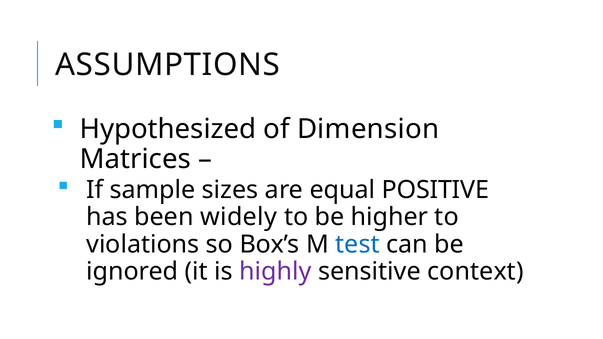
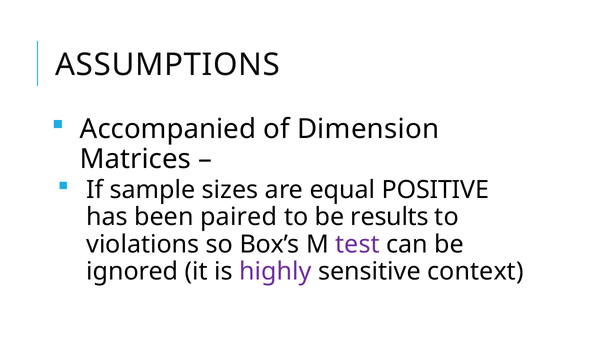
Hypothesized: Hypothesized -> Accompanied (168, 129)
widely: widely -> paired (239, 217)
higher: higher -> results (390, 217)
test colour: blue -> purple (357, 244)
